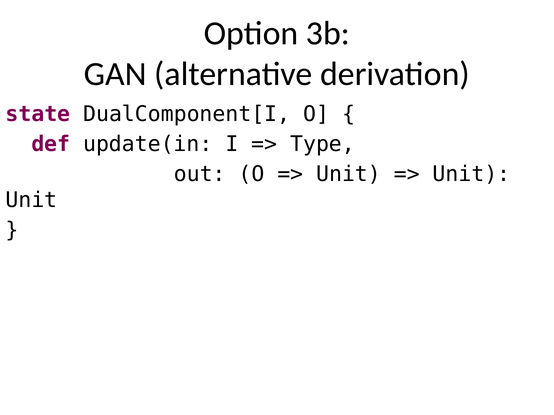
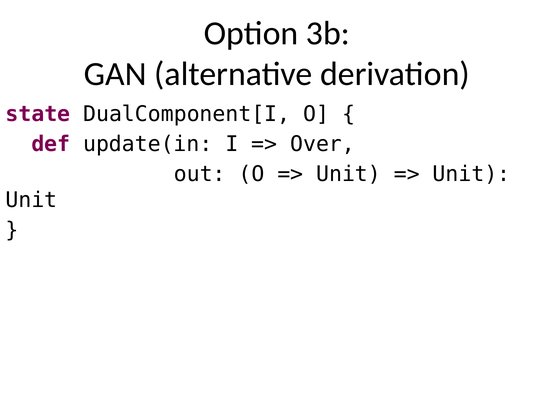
Type: Type -> Over (323, 144)
